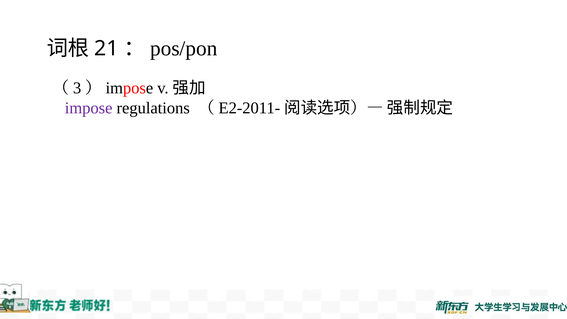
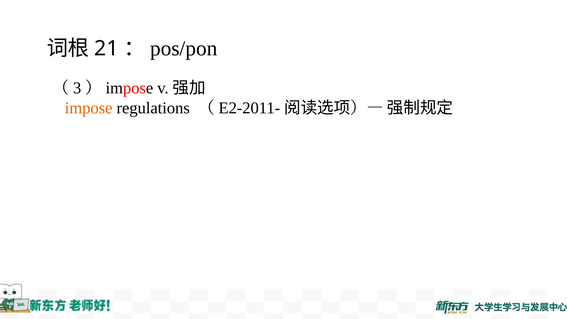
impose colour: purple -> orange (89, 108)
